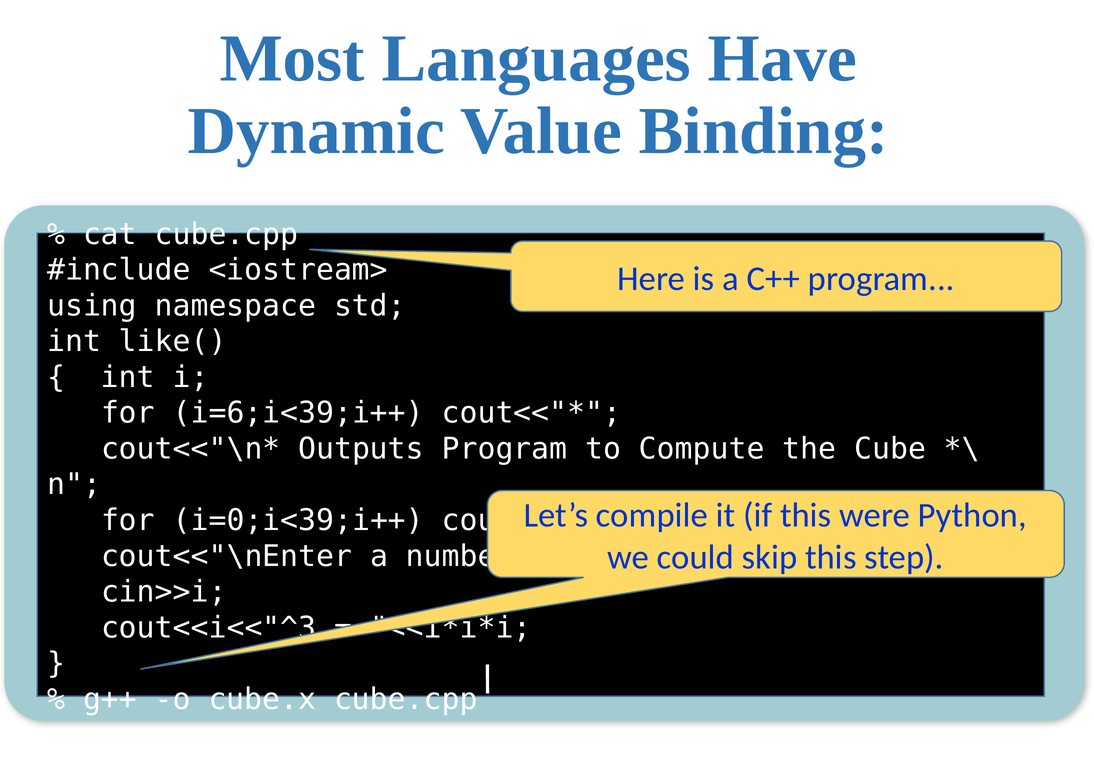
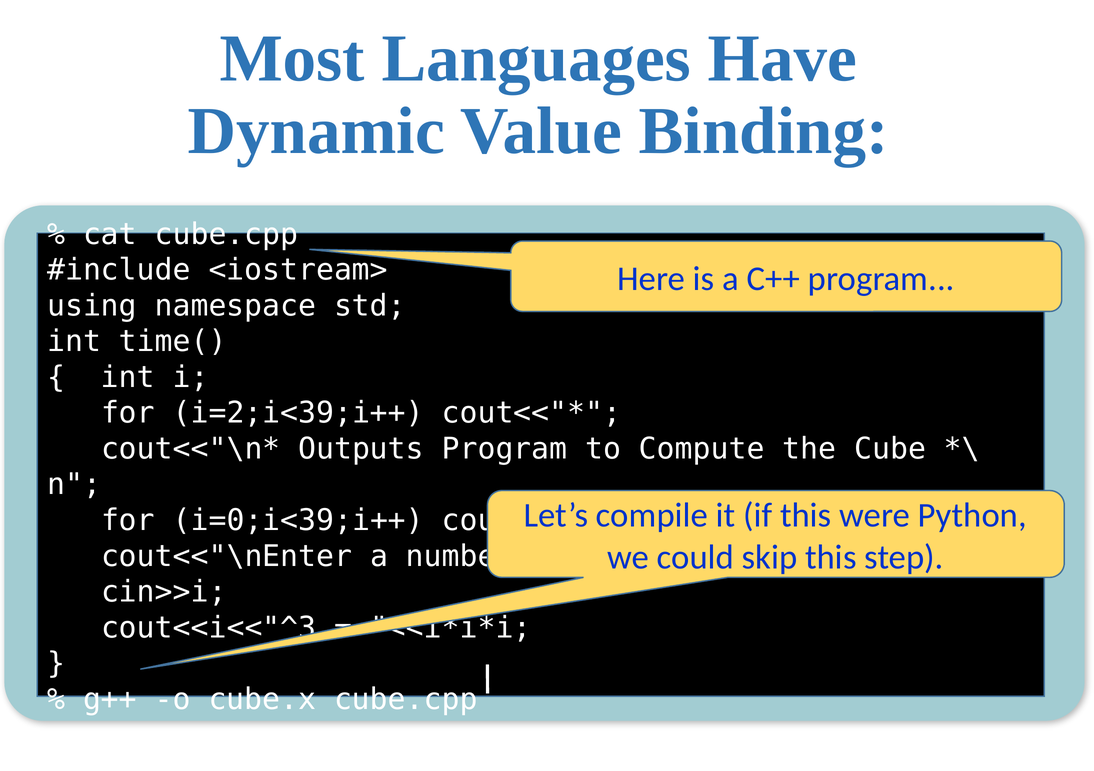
like(: like( -> time( (173, 342)
i=6;i<39;i++: i=6;i<39;i++ -> i=2;i<39;i++ (298, 413)
